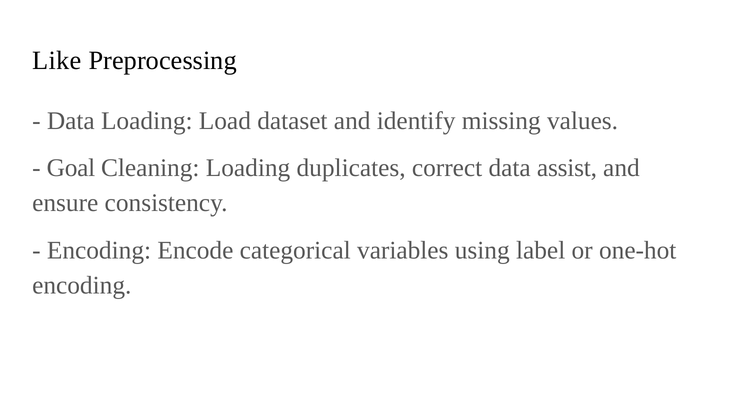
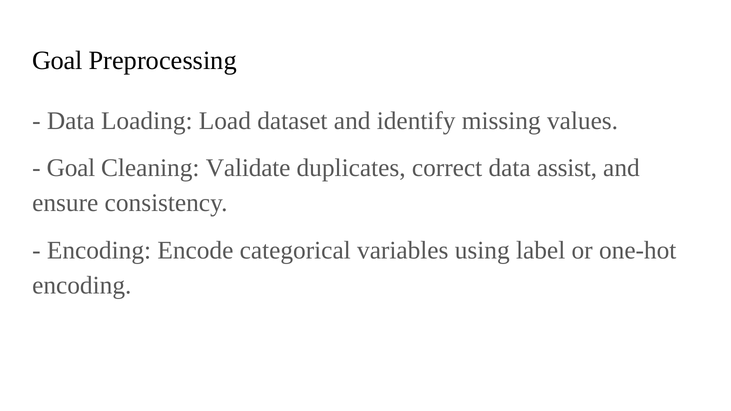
Like: Like -> Goal (57, 61)
Cleaning Loading: Loading -> Validate (248, 168)
